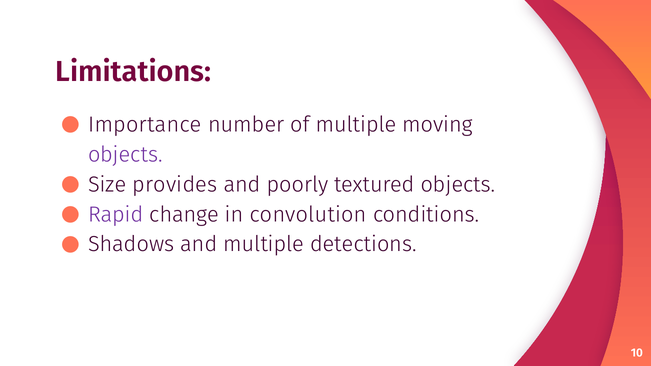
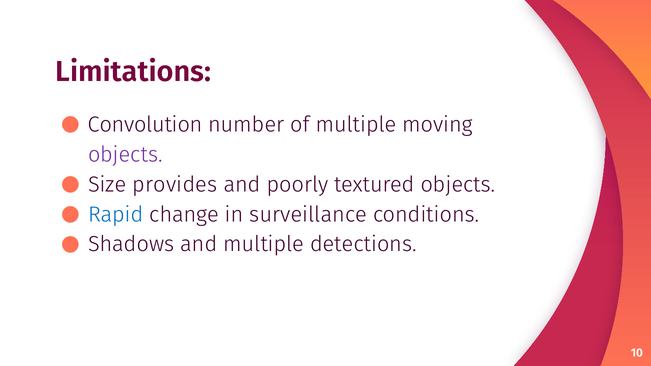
Importance: Importance -> Convolution (145, 125)
Rapid colour: purple -> blue (116, 215)
convolution: convolution -> surveillance (308, 215)
